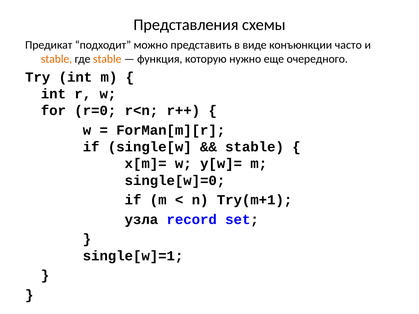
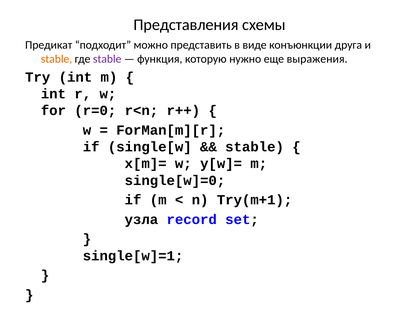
часто: часто -> друга (348, 45)
stable colour: orange -> purple (107, 59)
очередного: очередного -> выражения (317, 59)
